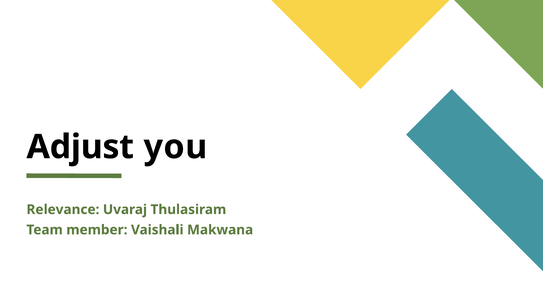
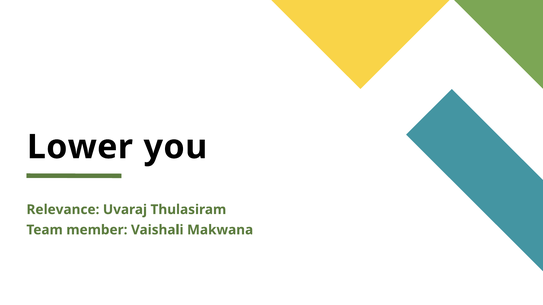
Adjust: Adjust -> Lower (80, 147)
